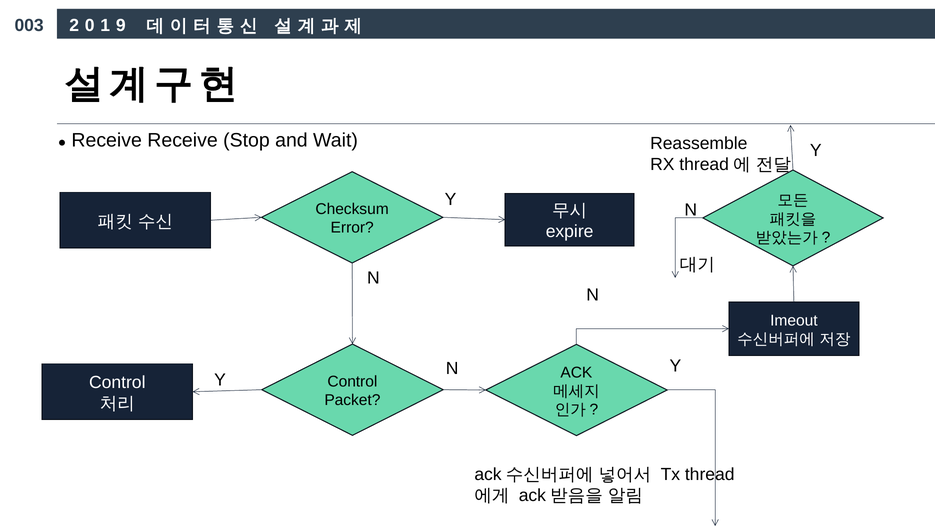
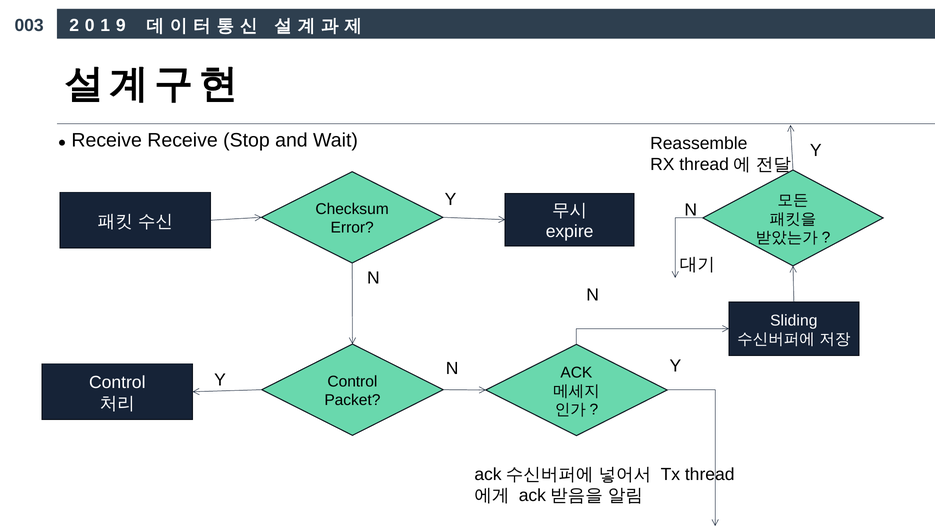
Imeout: Imeout -> Sliding (794, 320)
